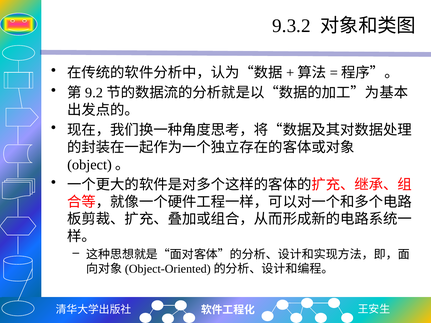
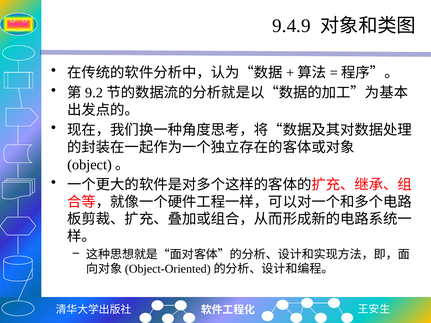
9.3.2: 9.3.2 -> 9.4.9 (291, 26)
